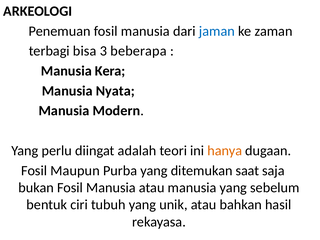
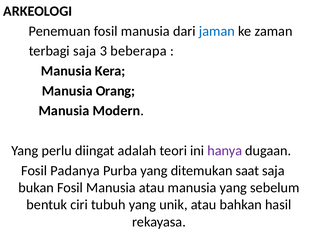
terbagi bisa: bisa -> saja (85, 51)
Nyata: Nyata -> Orang (115, 91)
hanya colour: orange -> purple (225, 151)
Maupun: Maupun -> Padanya (75, 171)
